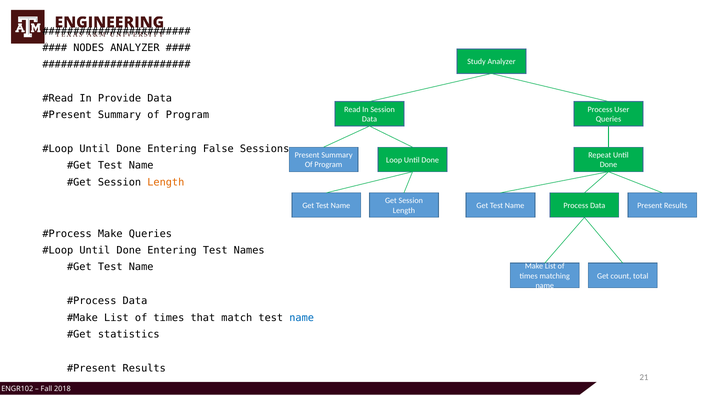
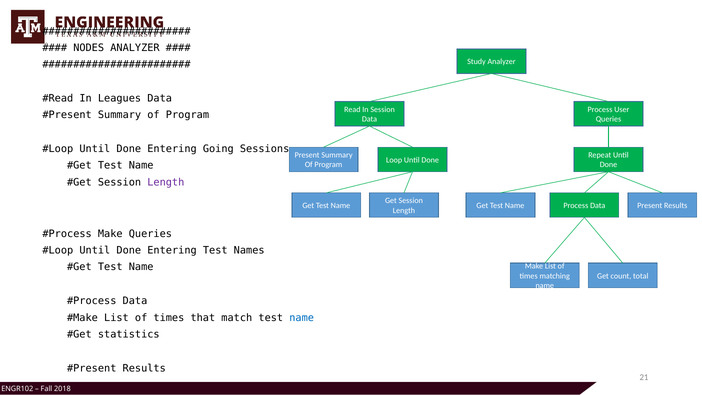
Provide: Provide -> Leagues (120, 98)
False: False -> Going (218, 149)
Length colour: orange -> purple (166, 182)
